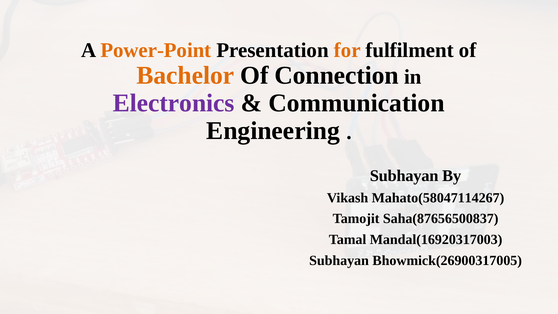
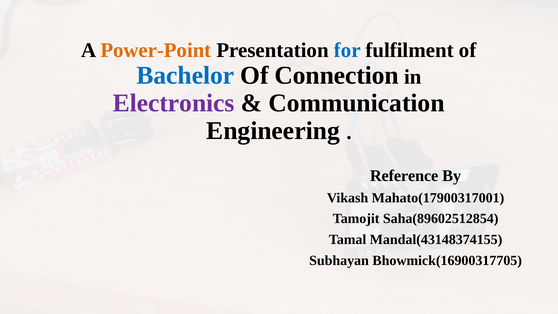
for colour: orange -> blue (347, 50)
Bachelor colour: orange -> blue (185, 75)
Subhayan: Subhayan -> Reference (404, 176)
Mahato(58047114267: Mahato(58047114267 -> Mahato(17900317001 (438, 198)
Saha(87656500837: Saha(87656500837 -> Saha(89602512854 (441, 219)
Mandal(16920317003: Mandal(16920317003 -> Mandal(43148374155 (436, 239)
Bhowmick(26900317005: Bhowmick(26900317005 -> Bhowmick(16900317705 (447, 260)
